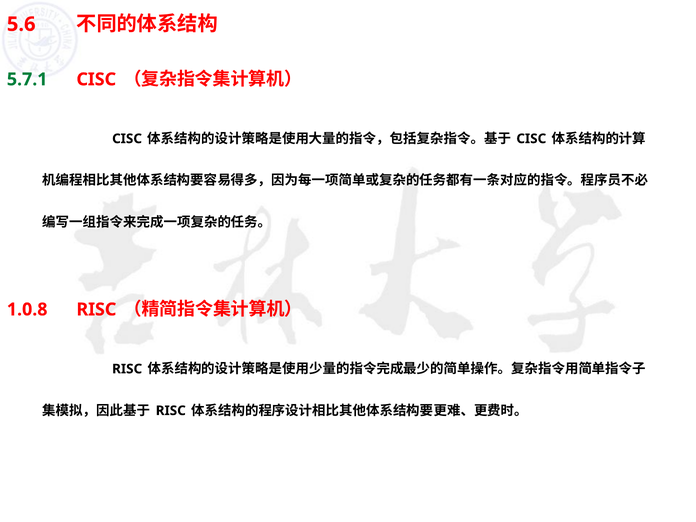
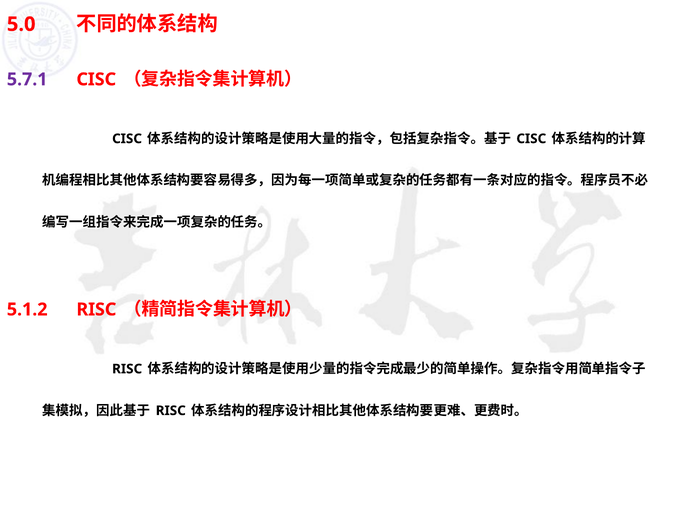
5.6: 5.6 -> 5.0 (21, 24)
5.7.1 colour: green -> purple (27, 79)
1.0.8: 1.0.8 -> 5.1.2 (27, 309)
